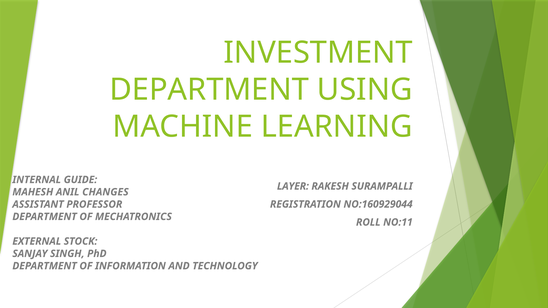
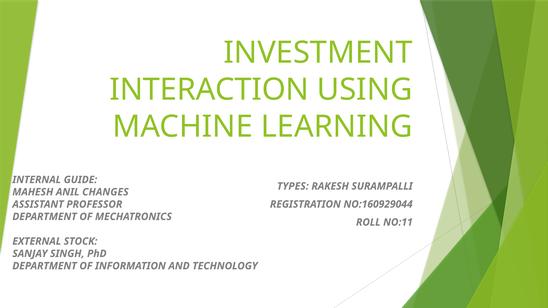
DEPARTMENT: DEPARTMENT -> INTERACTION (209, 90)
LAYER: LAYER -> TYPES (293, 186)
